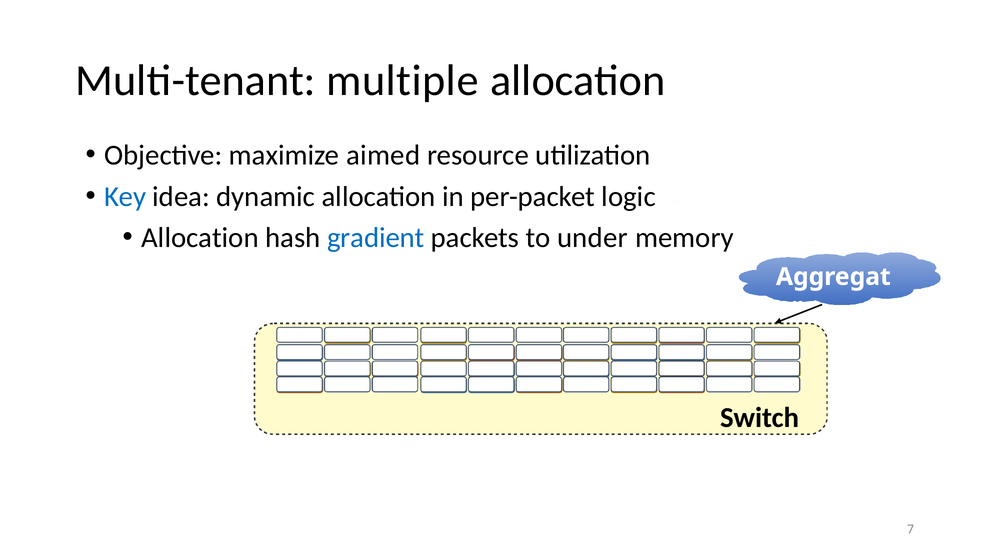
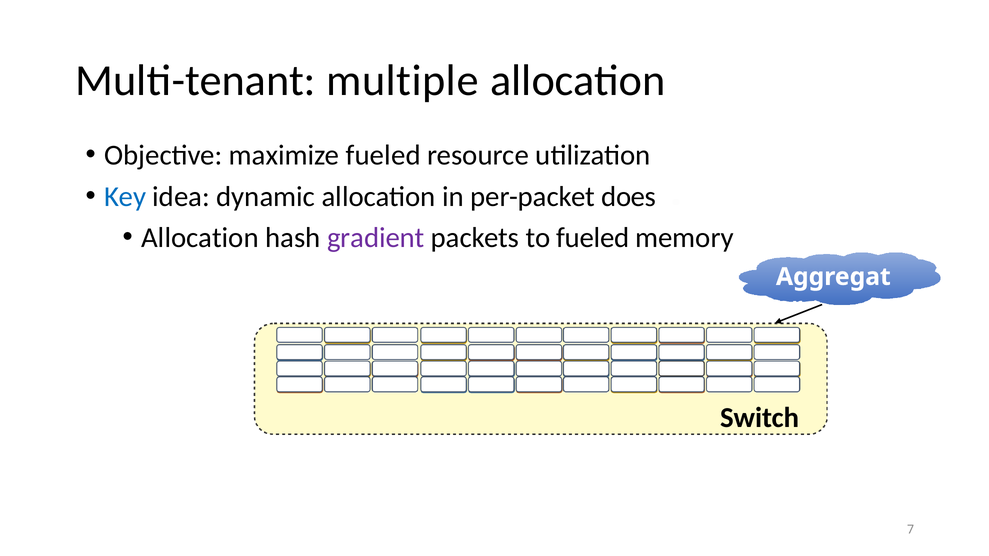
maximize aimed: aimed -> fueled (383, 155)
logic: logic -> does (629, 197)
gradient colour: blue -> purple (376, 238)
to under: under -> fueled (593, 238)
